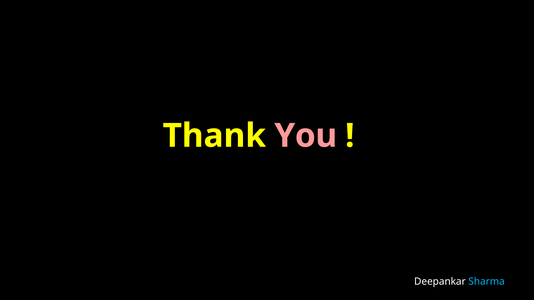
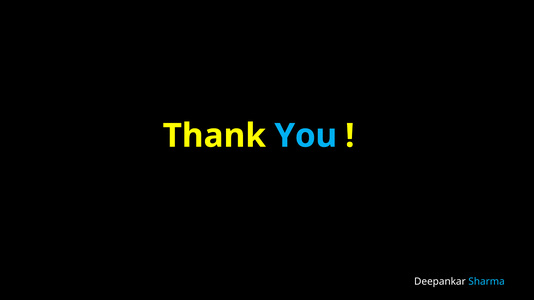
You colour: pink -> light blue (306, 136)
